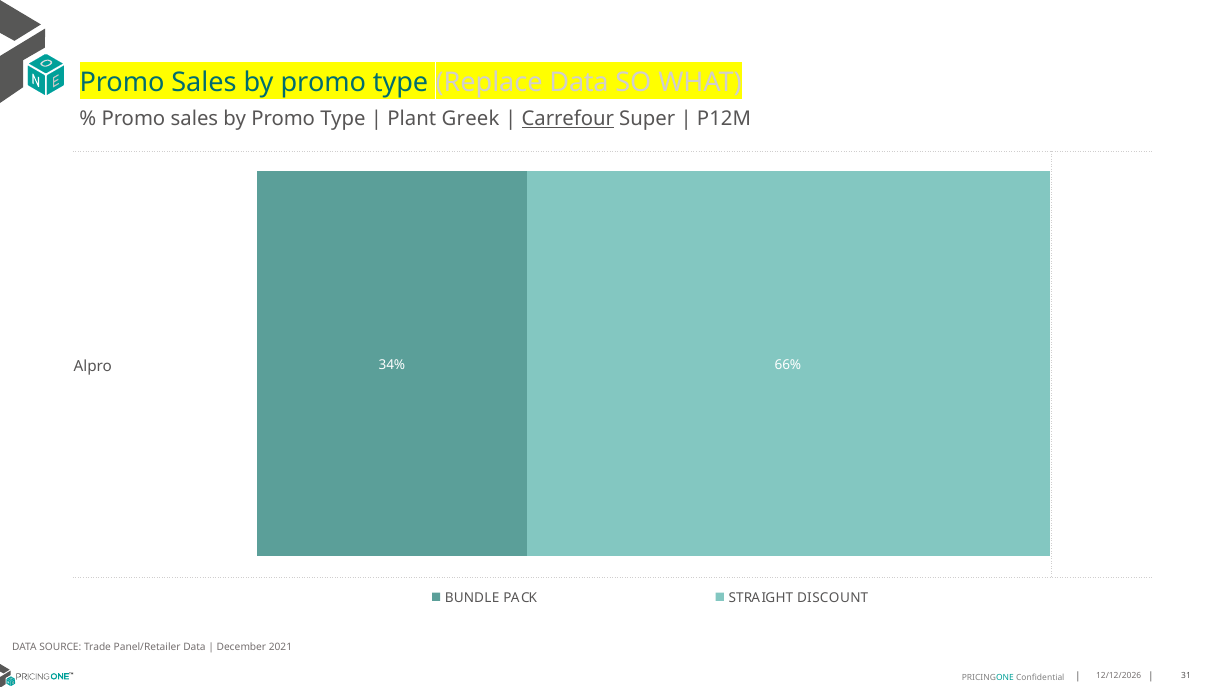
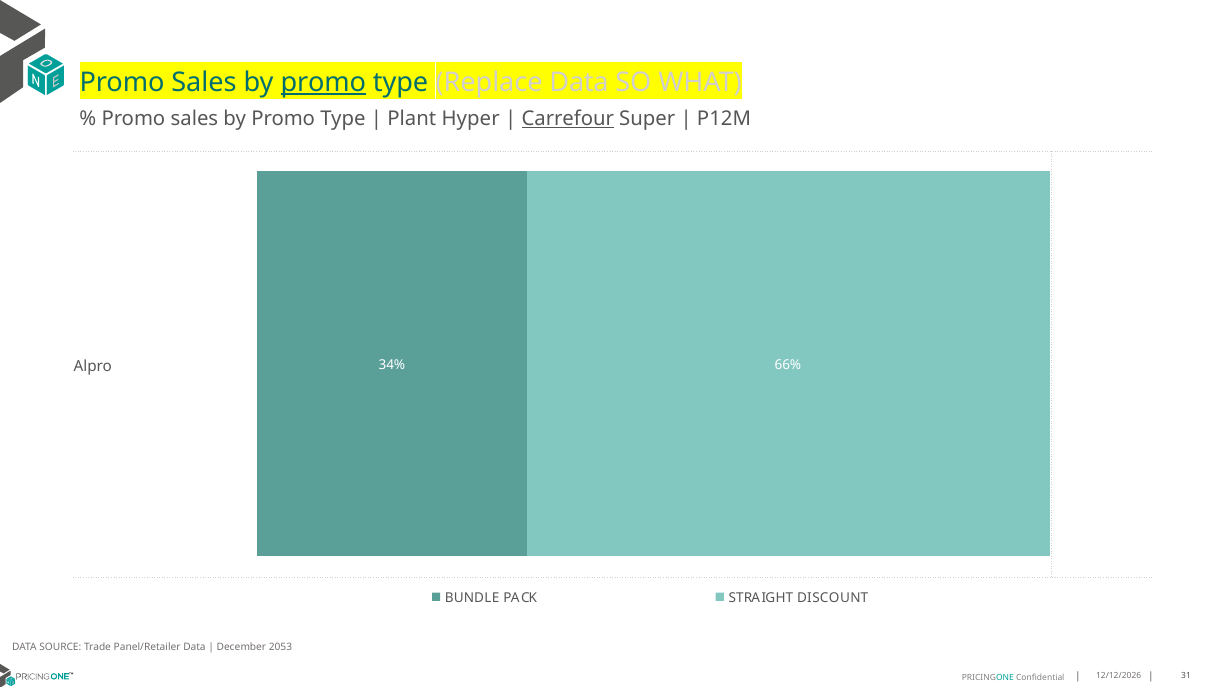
promo underline: none -> present (323, 82)
Greek: Greek -> Hyper (471, 119)
2021: 2021 -> 2053 (280, 647)
